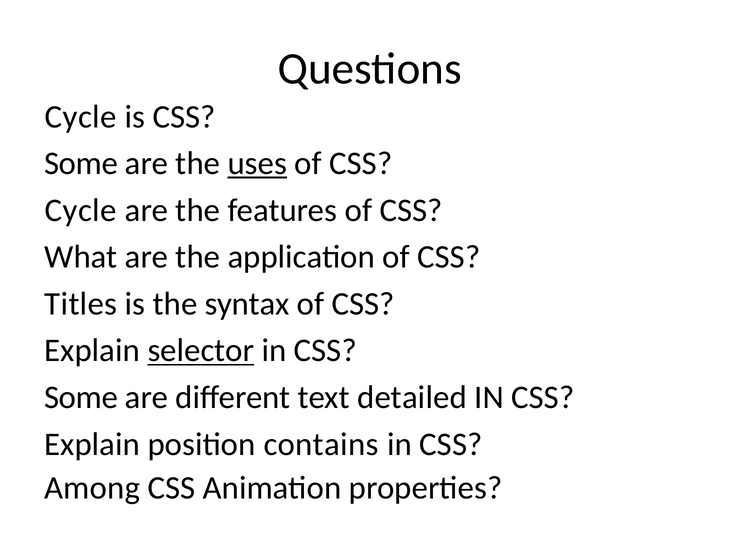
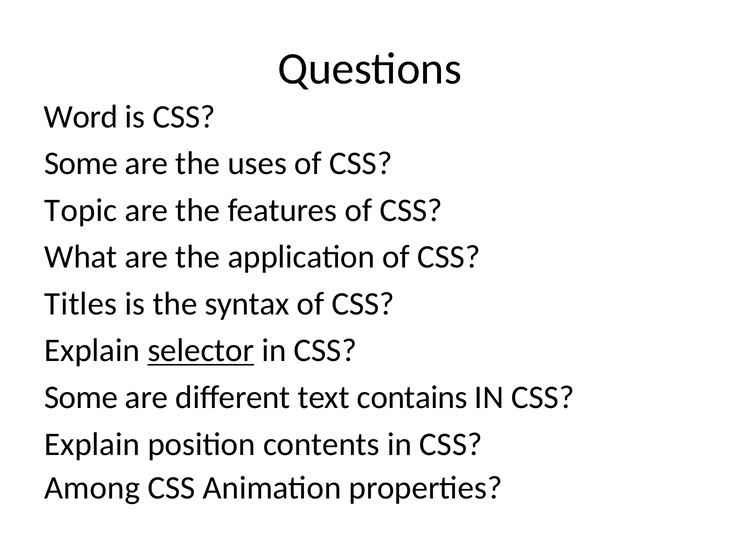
Cycle: Cycle -> Word (81, 117)
uses underline: present -> none (257, 163)
Cycle: Cycle -> Topic (81, 210)
detailed: detailed -> contains (412, 397)
contains: contains -> contents (321, 444)
